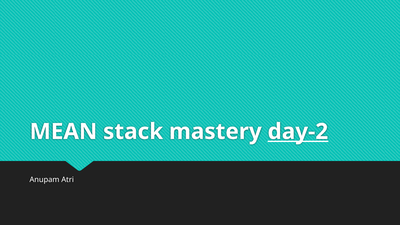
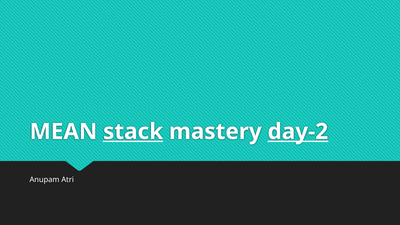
stack underline: none -> present (133, 132)
